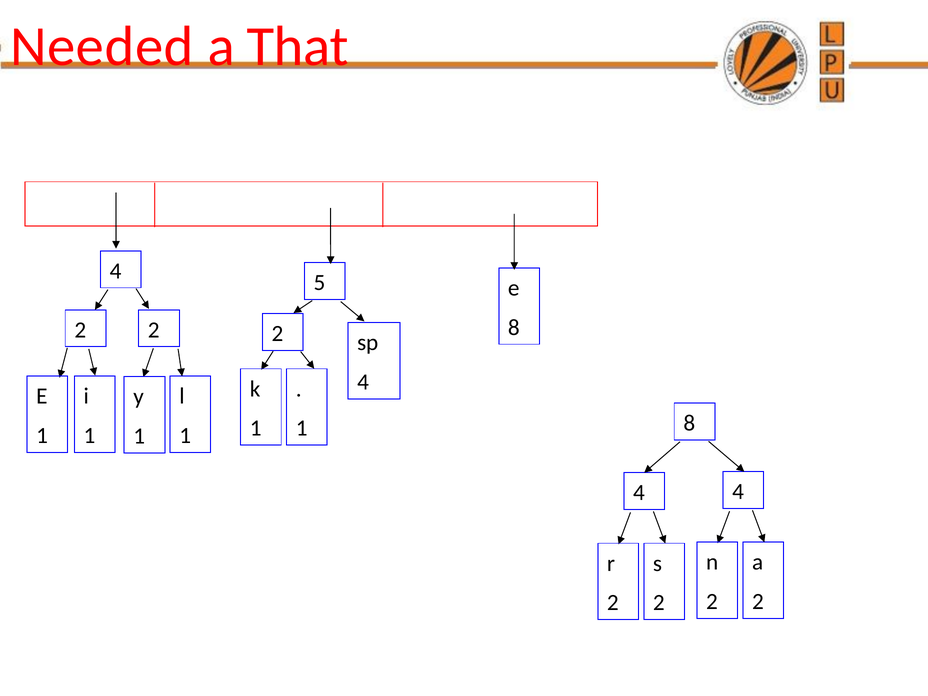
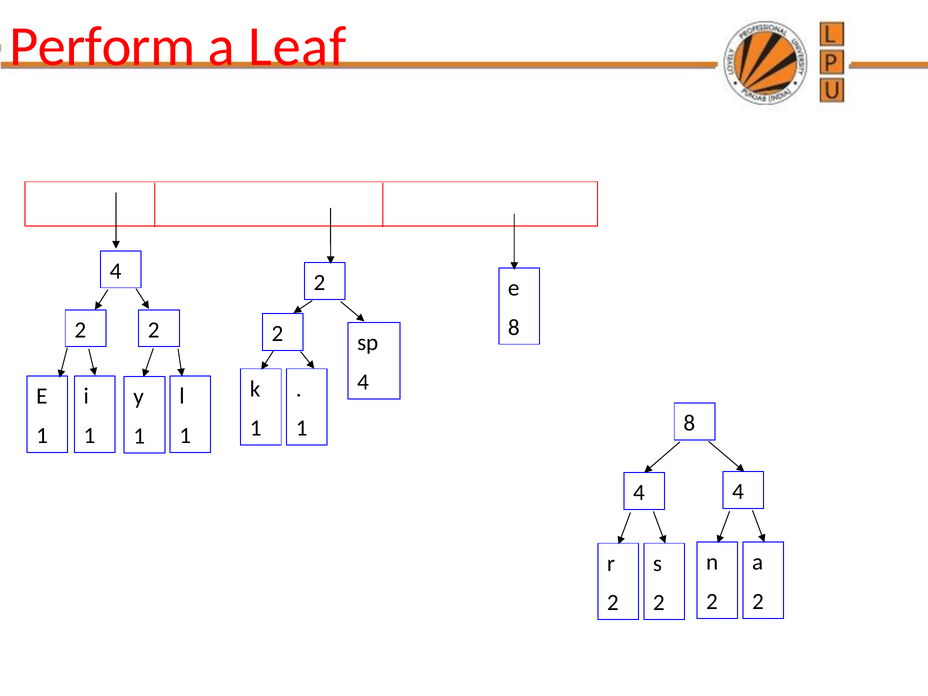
Needed: Needed -> Perform (102, 47)
That: That -> Leaf (297, 47)
4 5: 5 -> 2 (319, 283)
